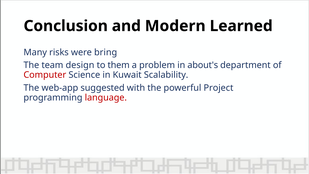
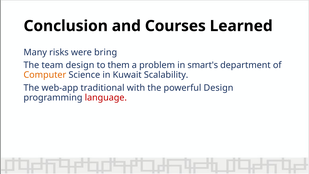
Modern: Modern -> Courses (175, 26)
about's: about's -> smart's (203, 65)
Computer colour: red -> orange (45, 75)
suggested: suggested -> traditional (103, 88)
powerful Project: Project -> Design (218, 88)
